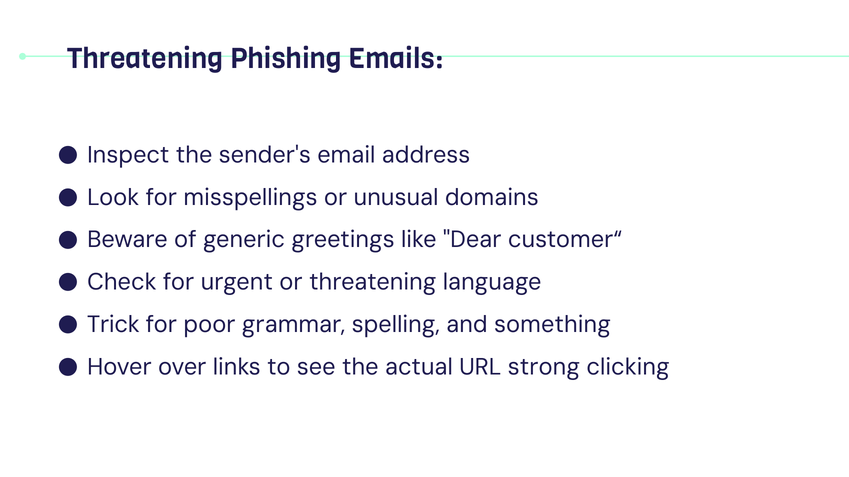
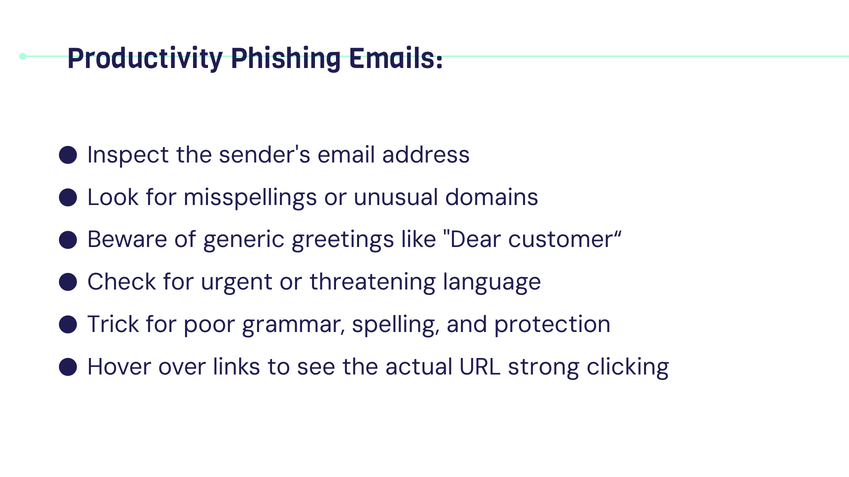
Threatening: Threatening -> Productivity (145, 59)
something: something -> protection (552, 325)
